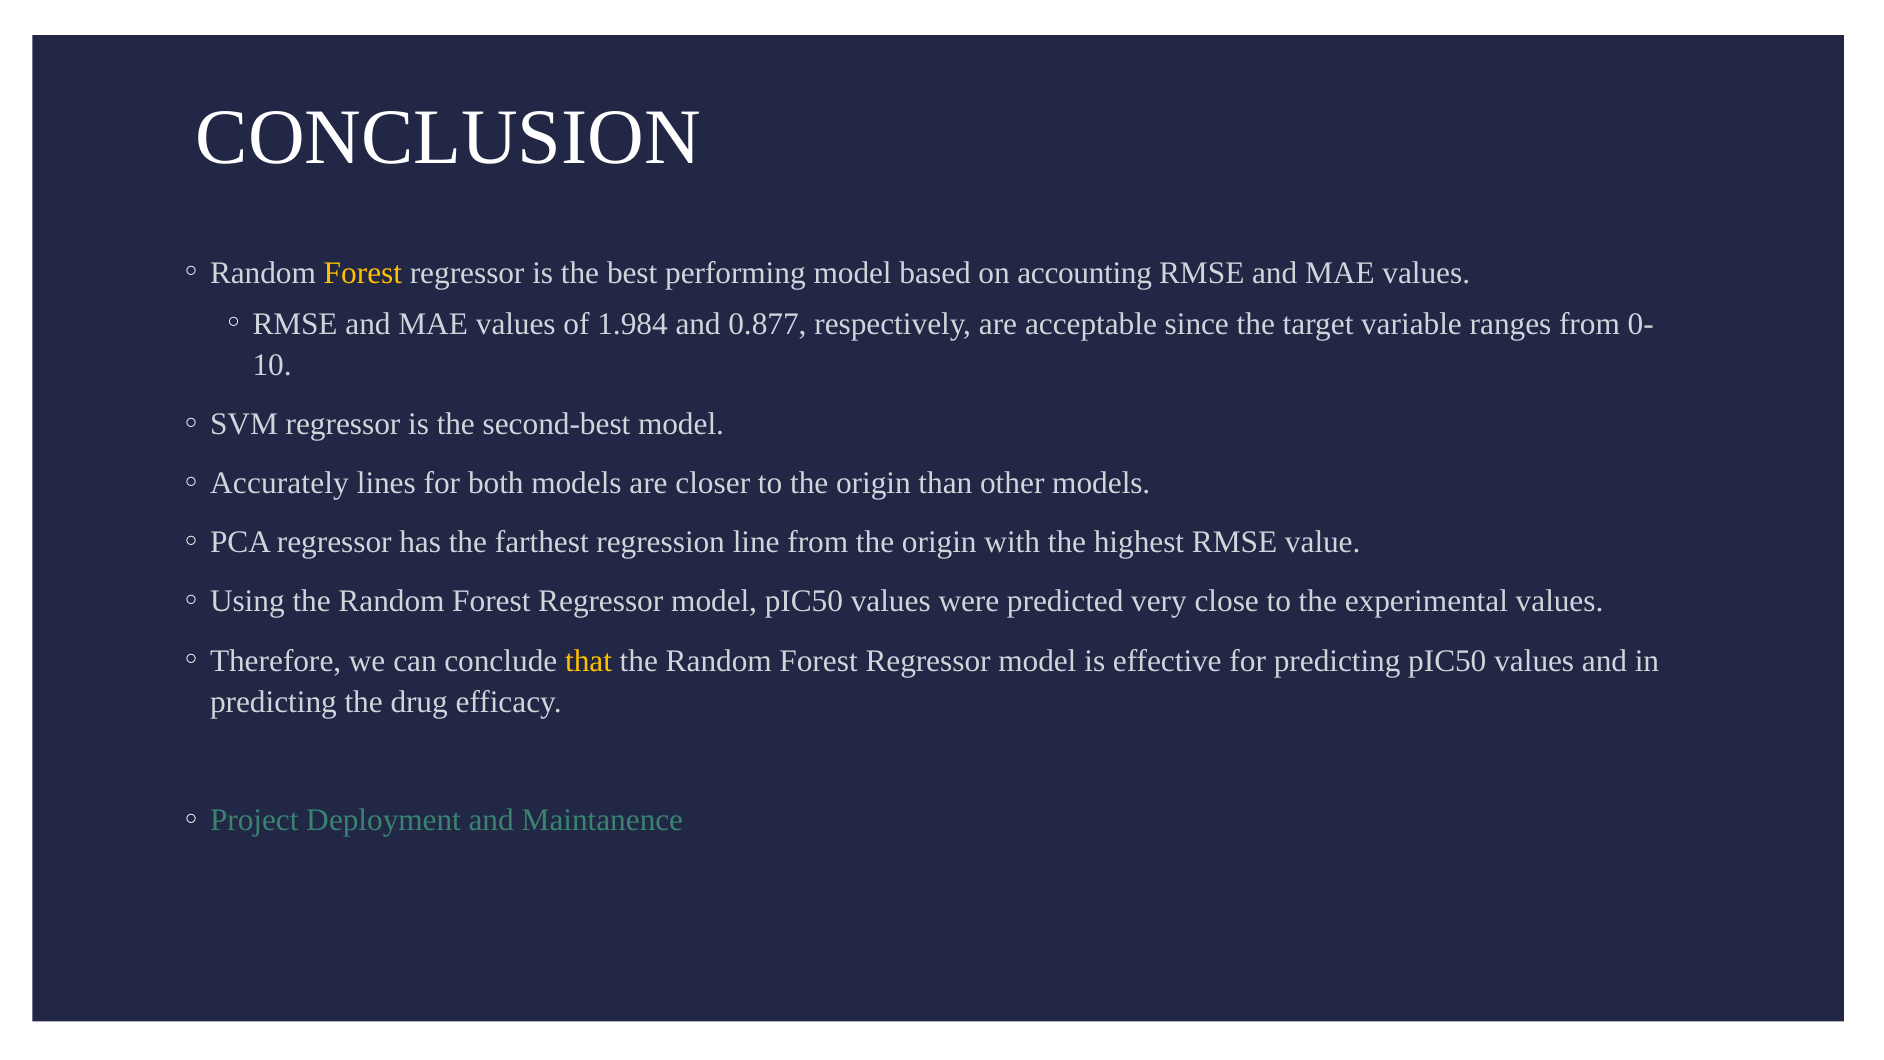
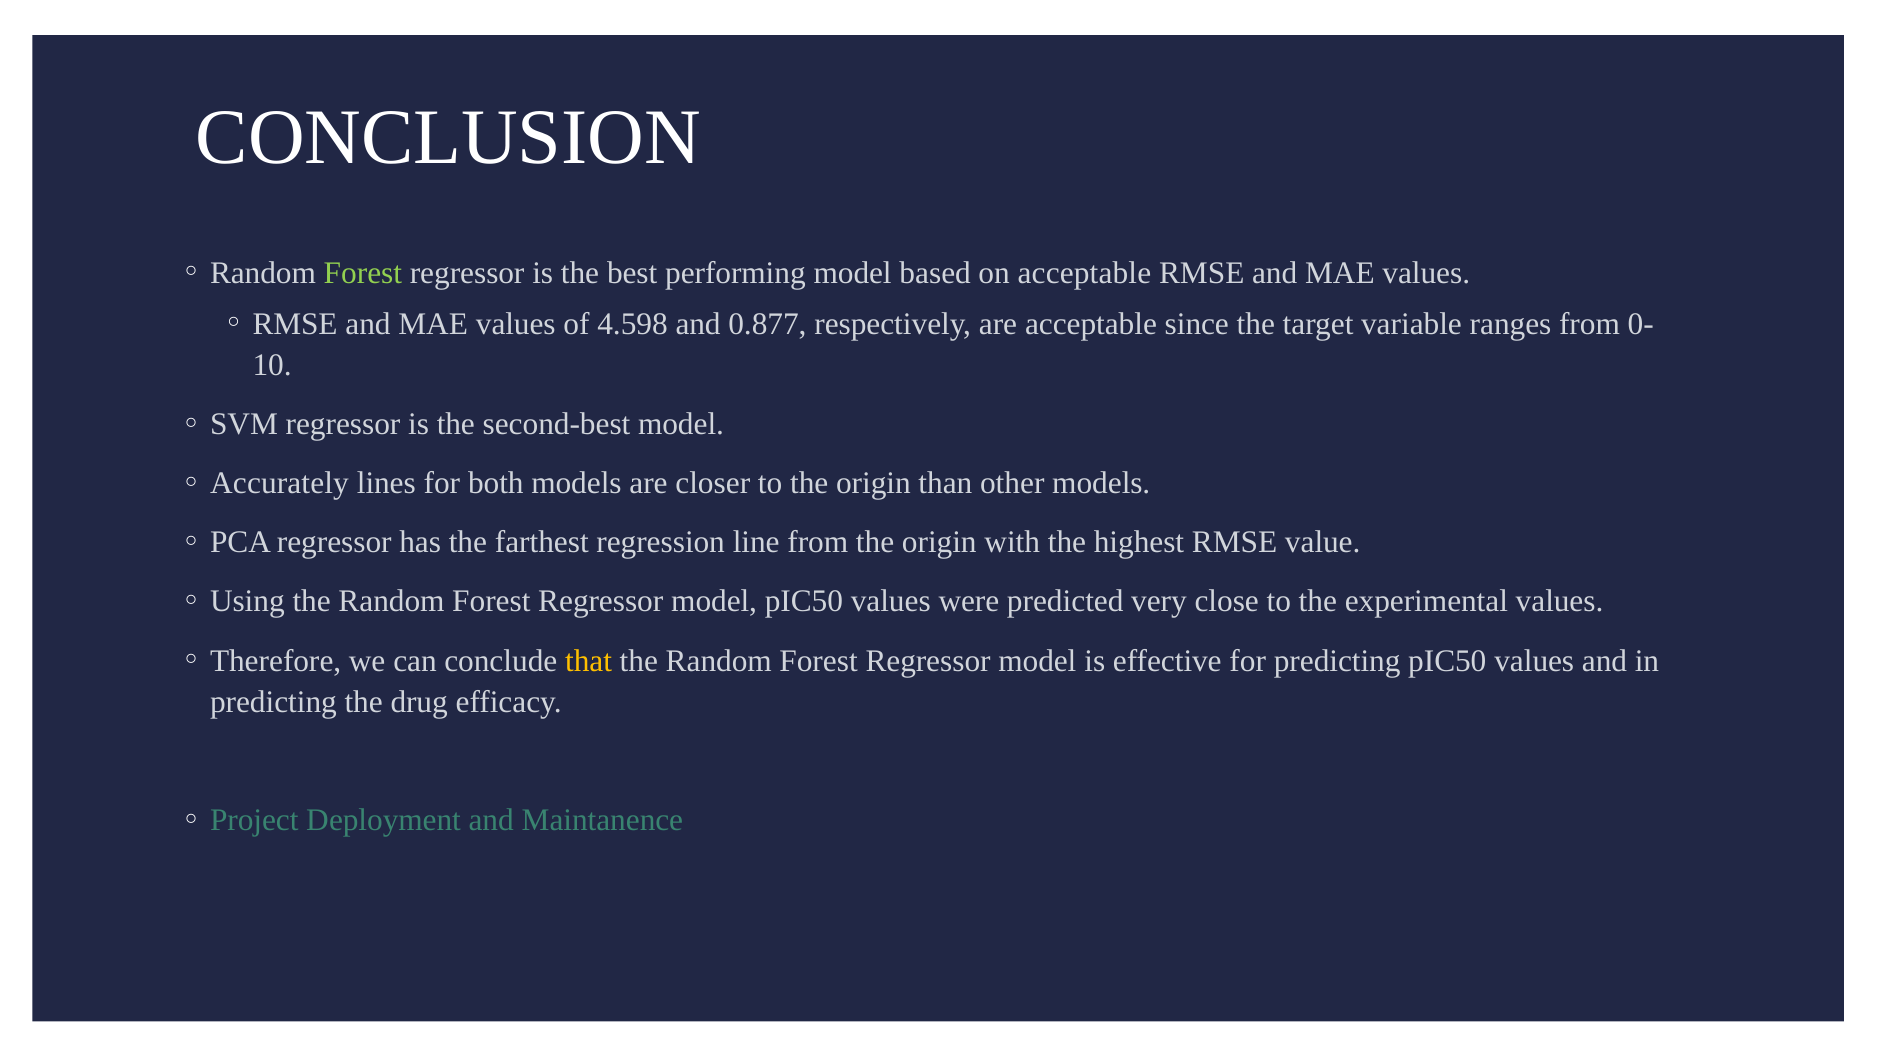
Forest colour: yellow -> light green (363, 273)
on accounting: accounting -> acceptable (1084, 273)
1.984: 1.984 -> 4.598 (633, 324)
